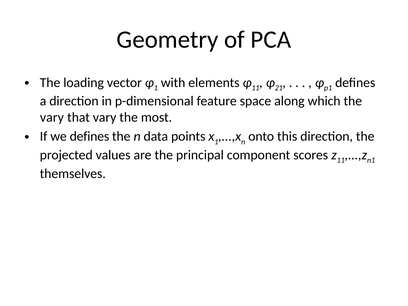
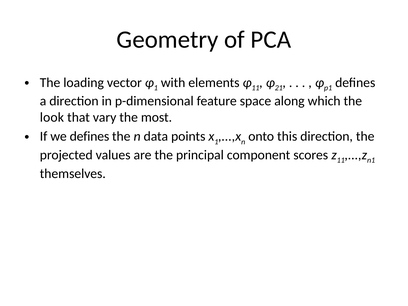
vary: vary -> look (52, 117)
